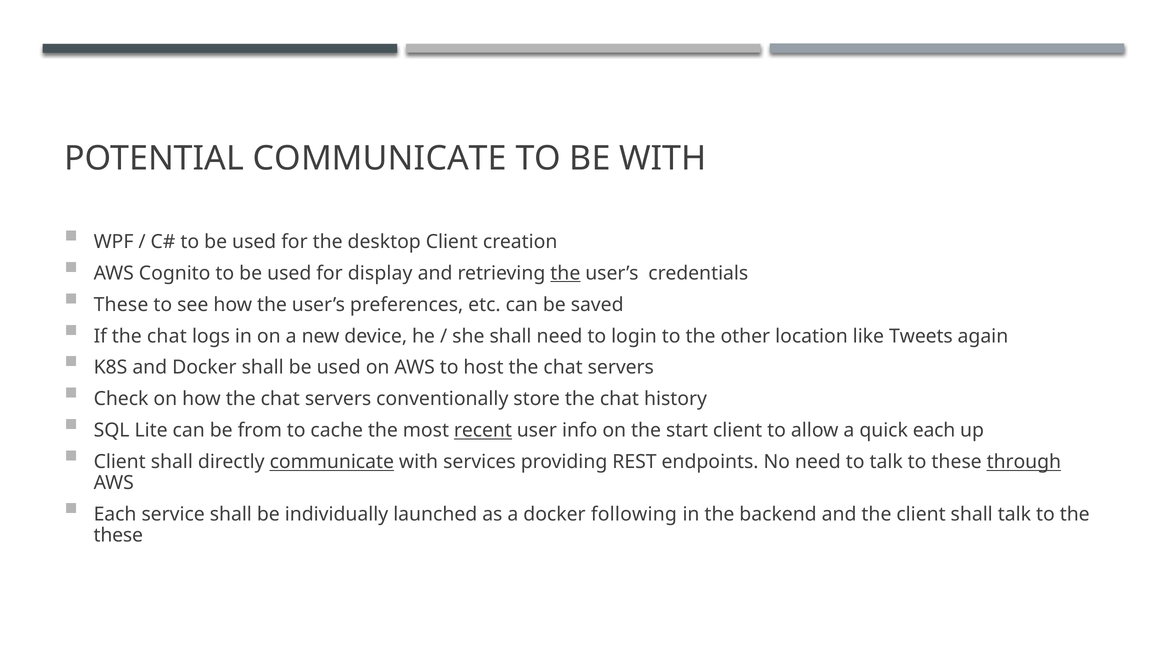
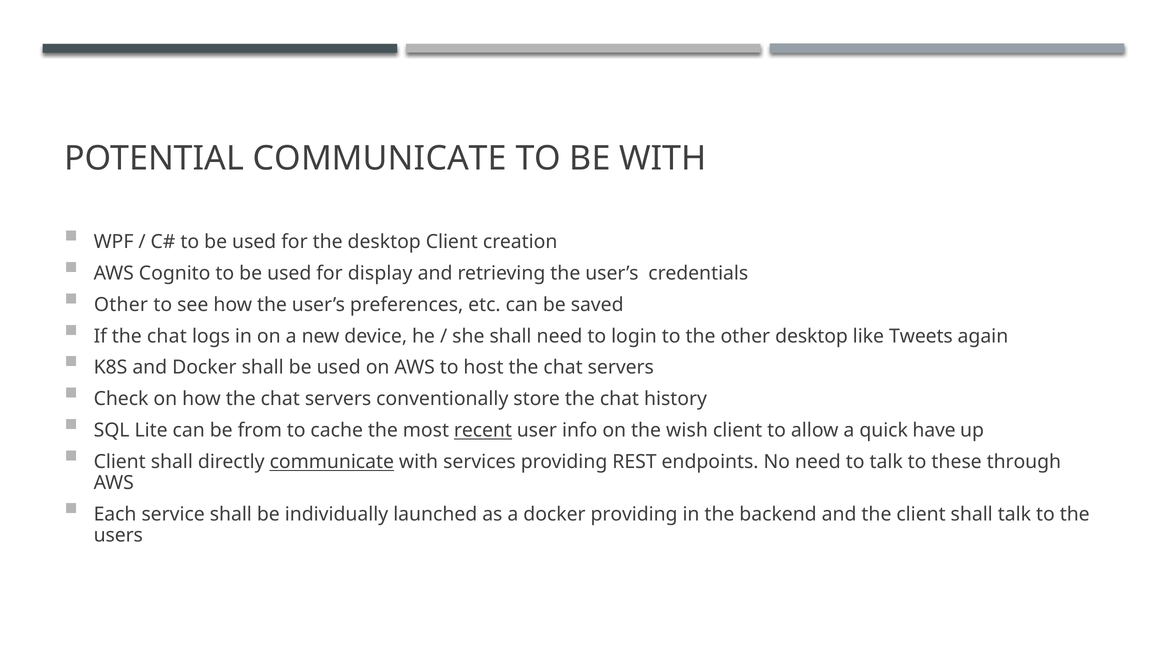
the underline: present -> none (565, 273)
These: These -> Other (121, 304)
other location: location -> desktop (812, 336)
start: start -> wish (687, 430)
quick each: each -> have (934, 430)
through underline: present -> none (1024, 462)
docker following: following -> providing (634, 514)
these: these -> users (118, 535)
